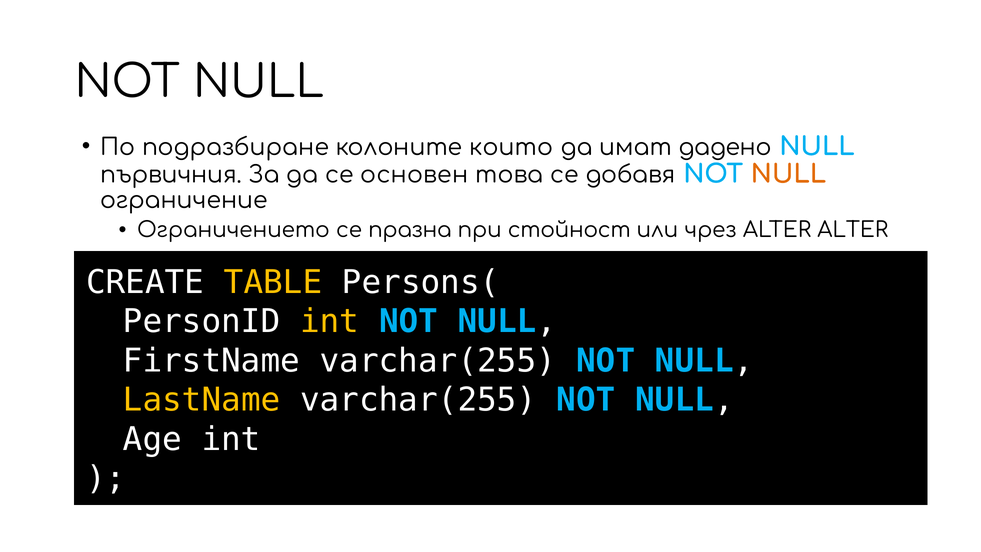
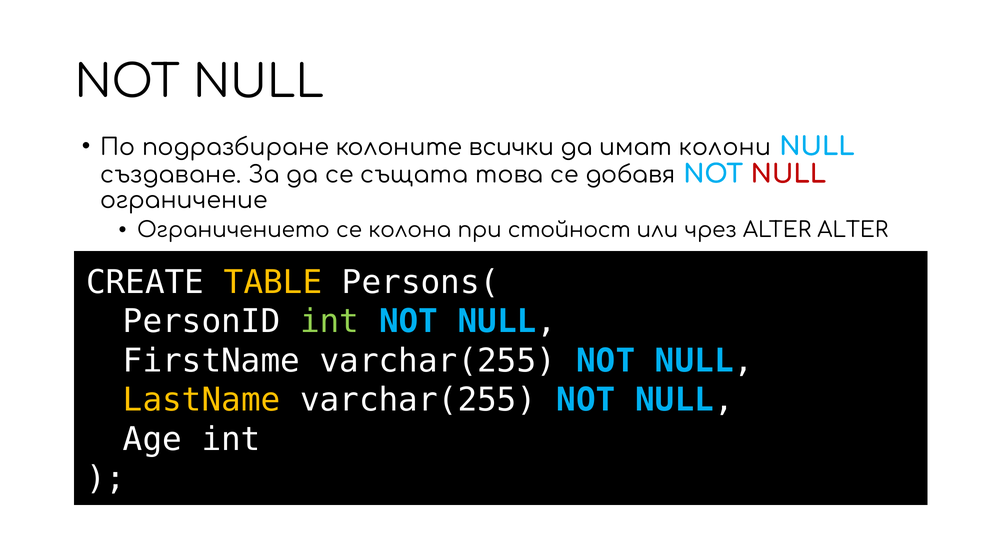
които: които -> всички (512, 147)
дадено: дадено -> колони (725, 147)
първичния: първичния -> създаване (171, 175)
основен: основен -> същата (414, 175)
NULL colour: orange -> red (788, 174)
празна: празна -> колона (410, 230)
int colour: yellow -> light green (330, 321)
